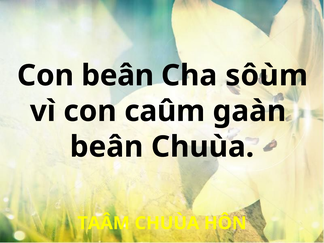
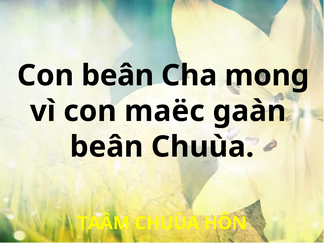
sôùm: sôùm -> mong (267, 76)
caûm: caûm -> maëc (165, 111)
